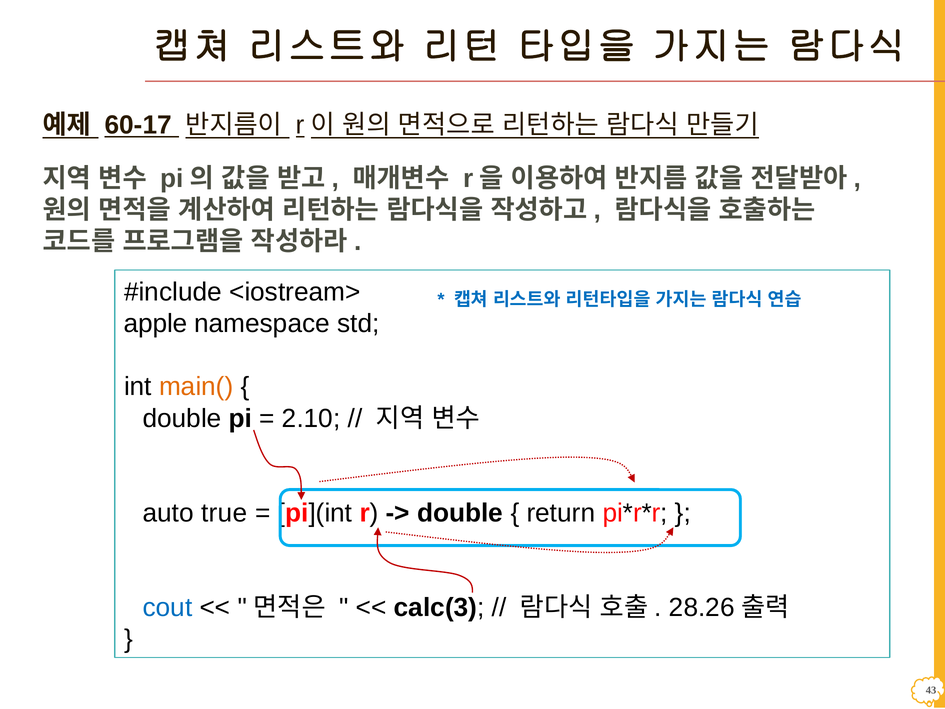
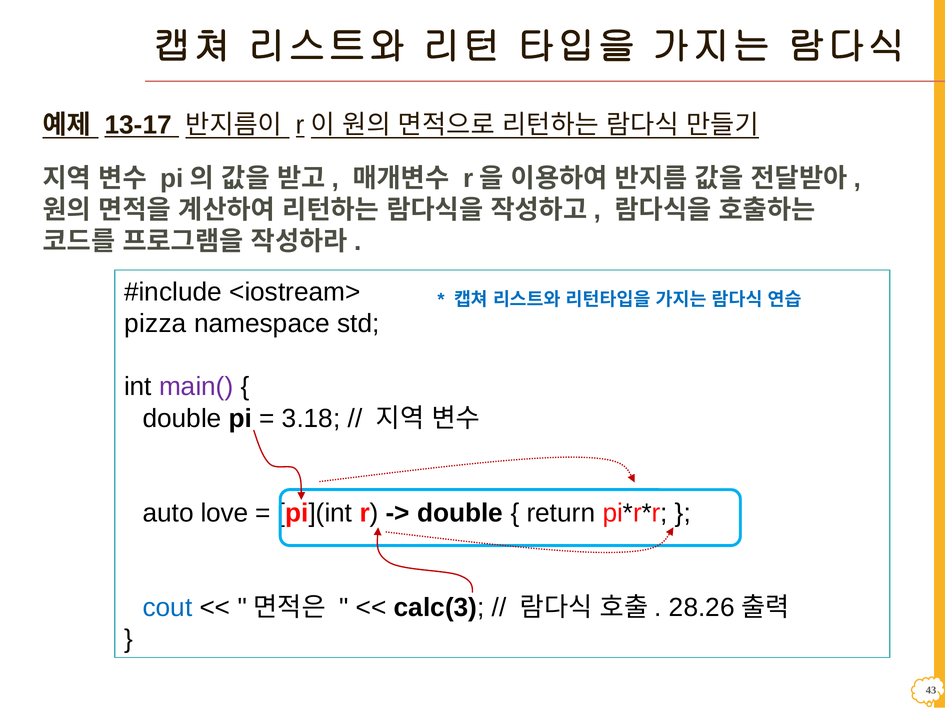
60-17: 60-17 -> 13-17 (138, 125)
apple: apple -> pizza (155, 324)
main( colour: orange -> purple (196, 387)
2.10: 2.10 -> 3.18 (311, 418)
true: true -> love (224, 513)
